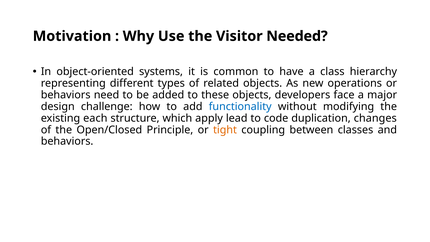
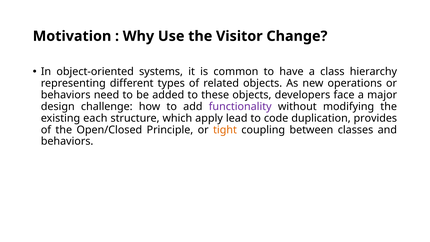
Needed: Needed -> Change (297, 36)
functionality colour: blue -> purple (240, 107)
changes: changes -> provides (375, 118)
